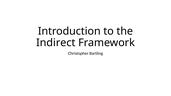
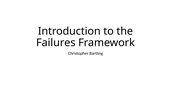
Indirect: Indirect -> Failures (56, 43)
